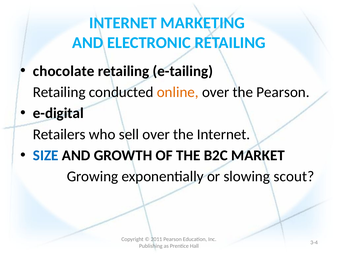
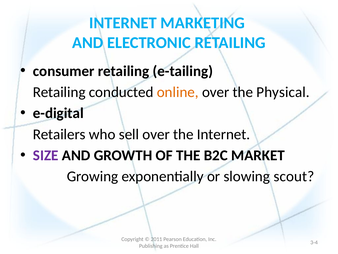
chocolate: chocolate -> consumer (64, 71)
the Pearson: Pearson -> Physical (283, 92)
SIZE colour: blue -> purple (46, 155)
